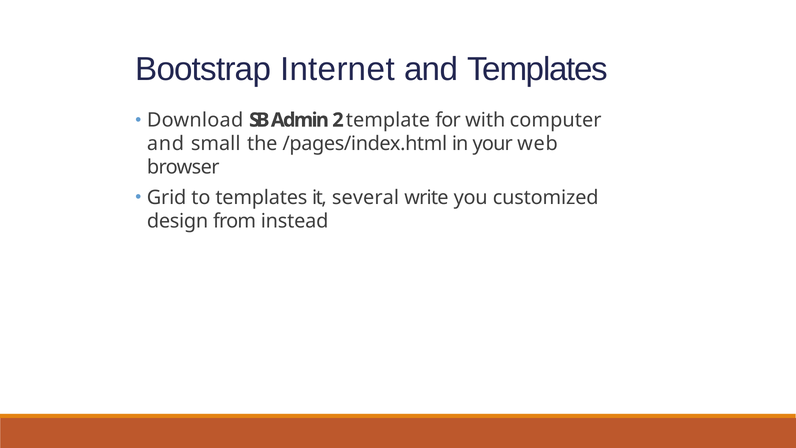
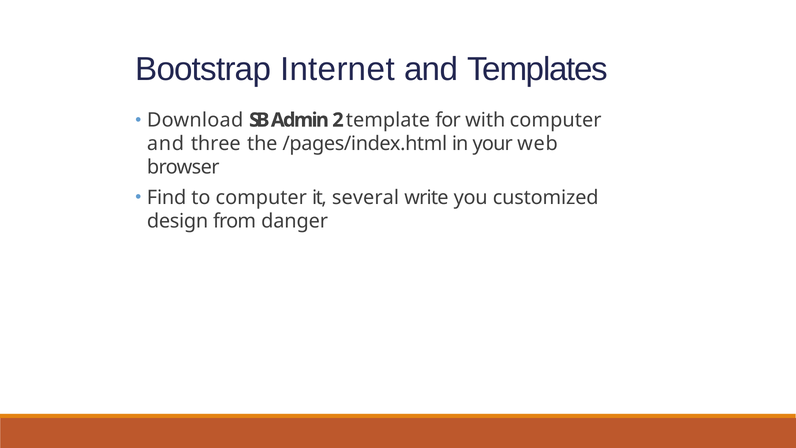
small: small -> three (216, 144)
Grid: Grid -> Find (167, 198)
to templates: templates -> computer (261, 198)
instead: instead -> danger (295, 221)
